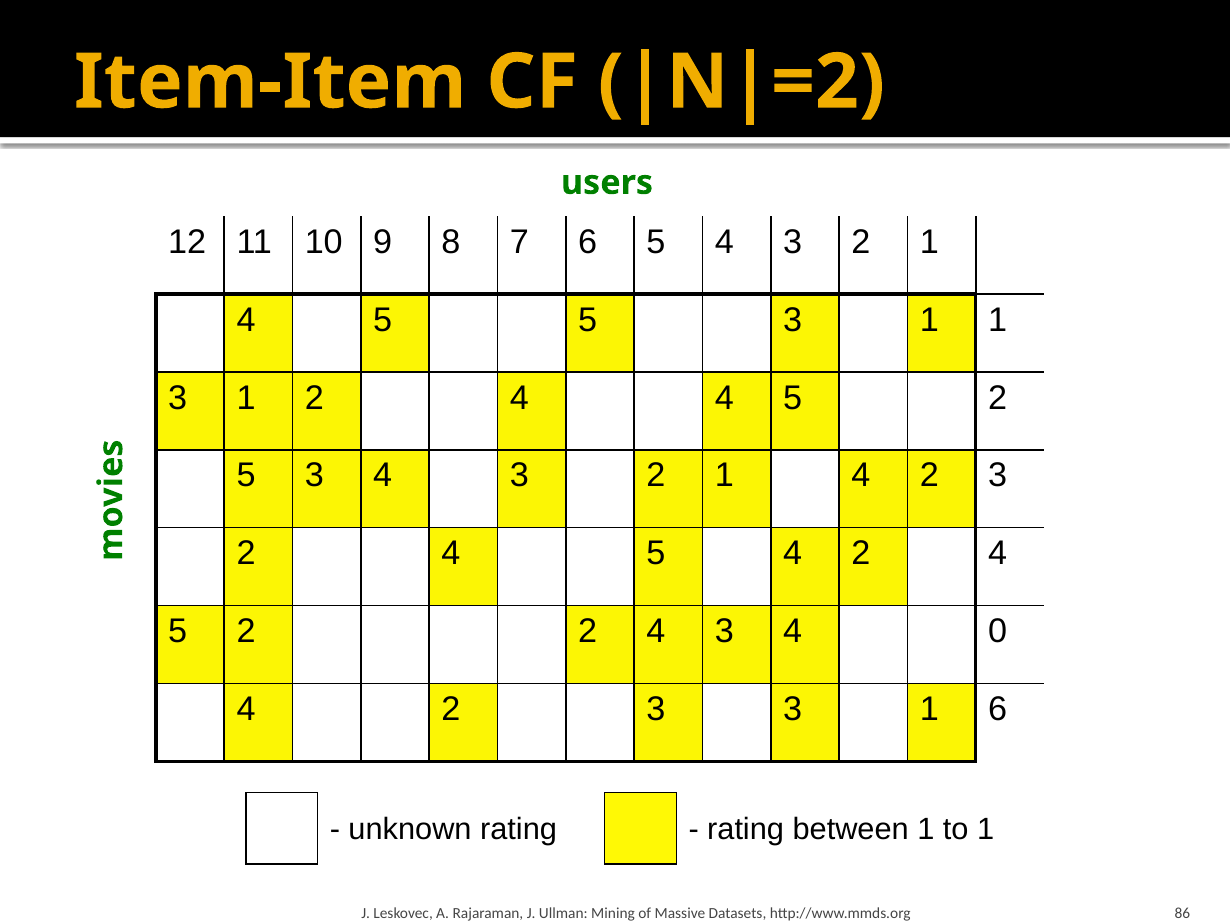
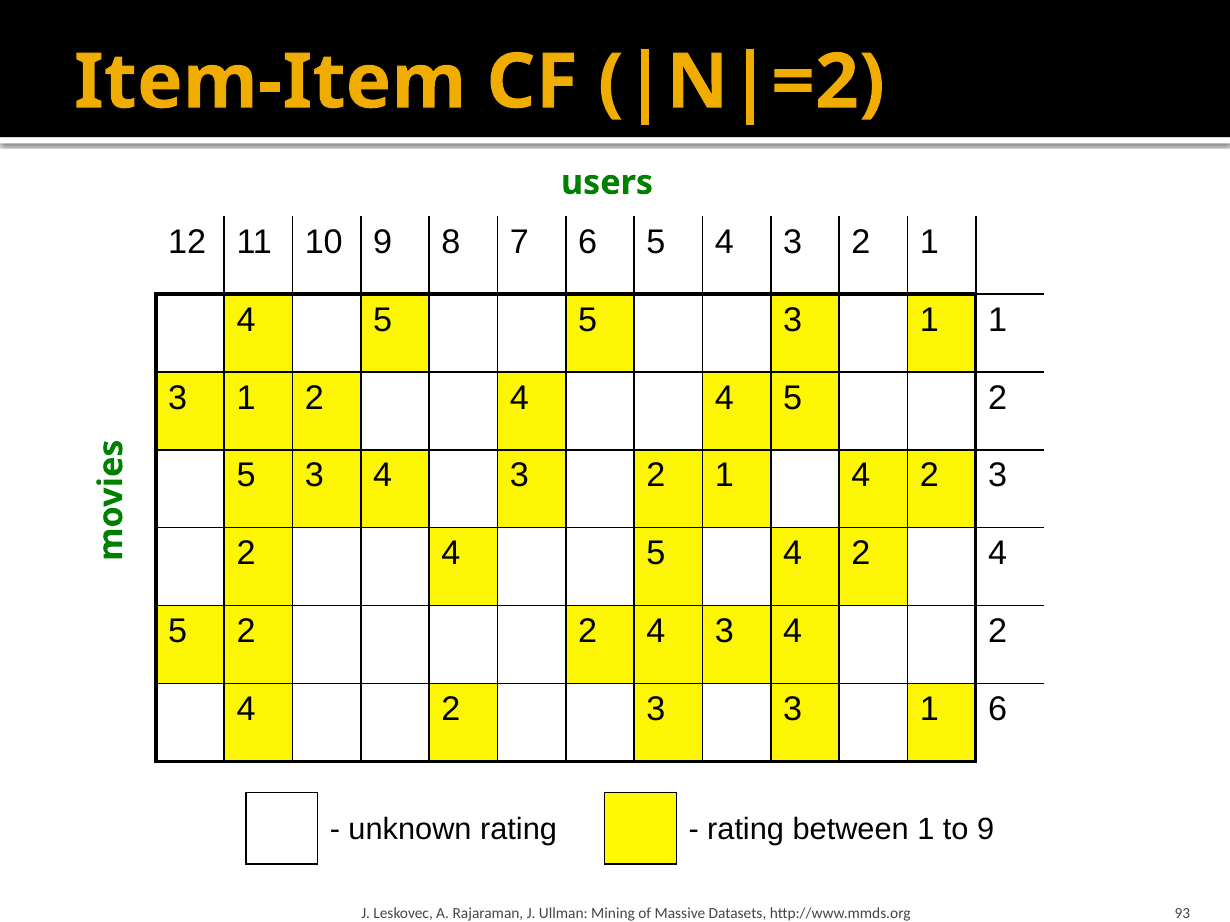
3 4 0: 0 -> 2 (998, 632)
to 1: 1 -> 9 (986, 830)
86: 86 -> 93 (1182, 914)
